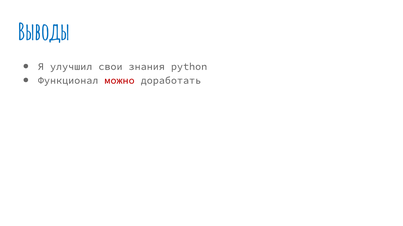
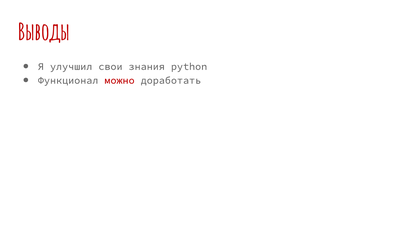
Выводы colour: blue -> red (44, 33)
